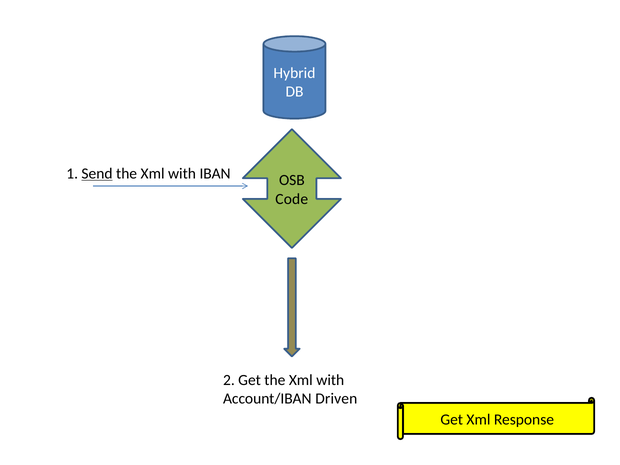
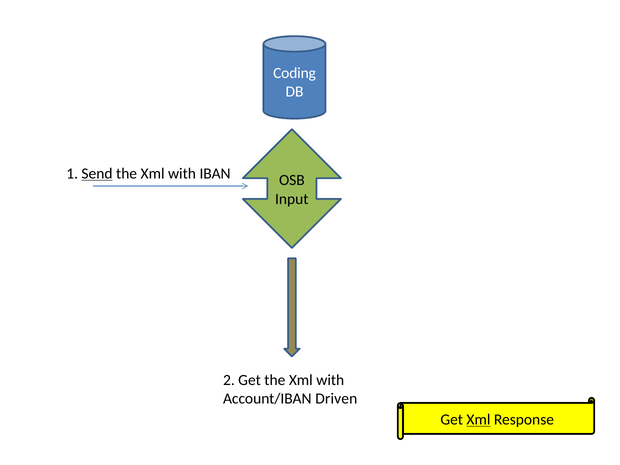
Hybrid: Hybrid -> Coding (295, 73)
Code: Code -> Input (292, 199)
Xml underline: none -> present (478, 420)
